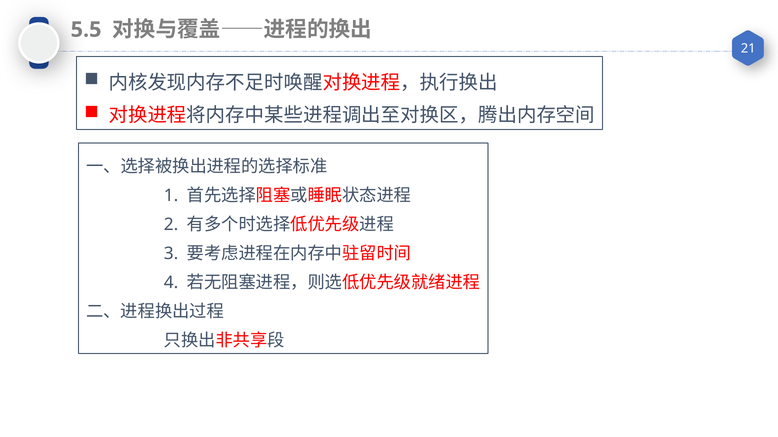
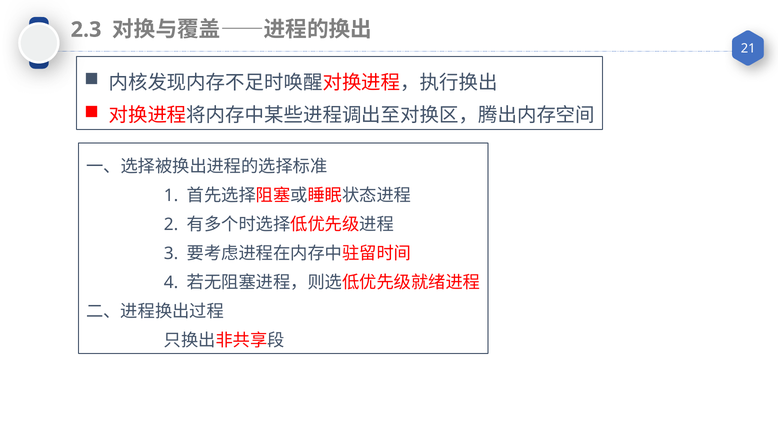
5.5: 5.5 -> 2.3 (86, 30)
